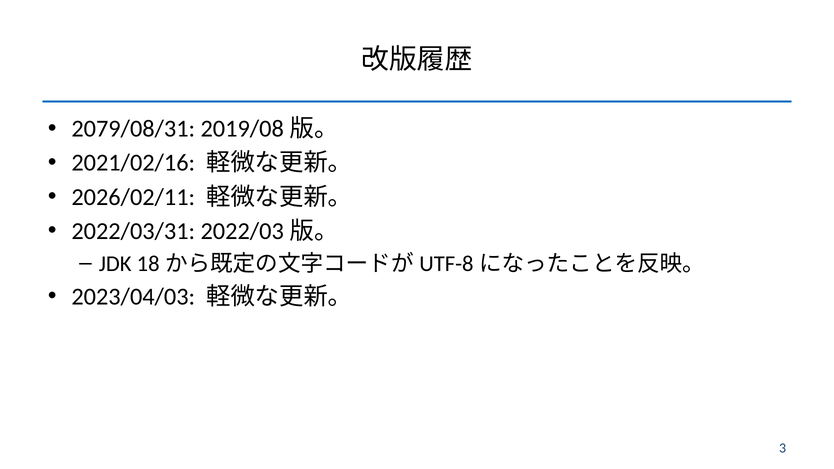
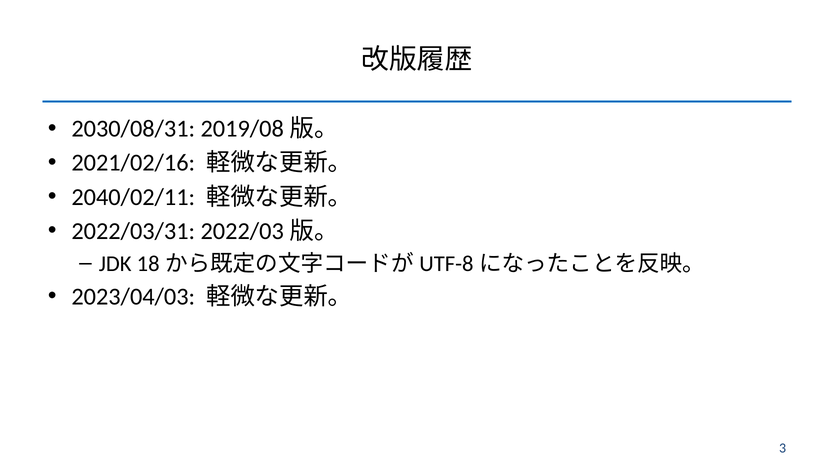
2079/08/31: 2079/08/31 -> 2030/08/31 (133, 129)
2026/02/11: 2026/02/11 -> 2040/02/11 (133, 197)
